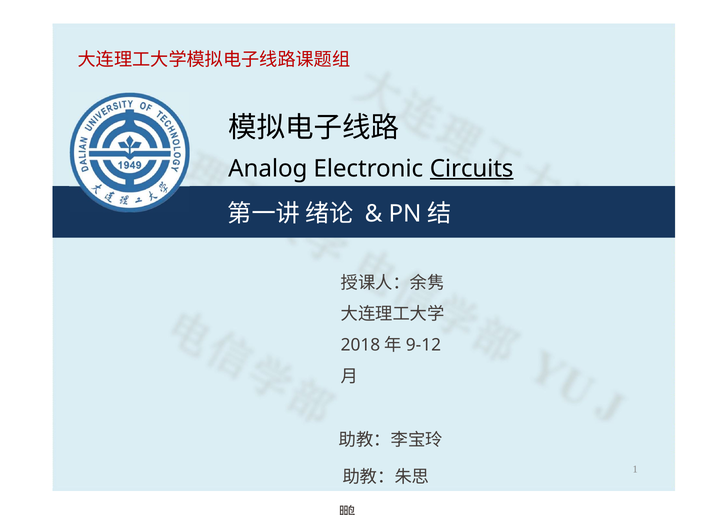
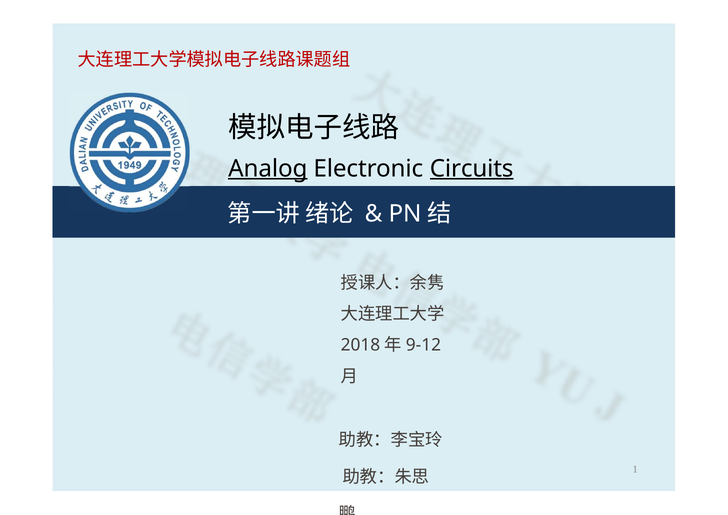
Analog underline: none -> present (268, 168)
